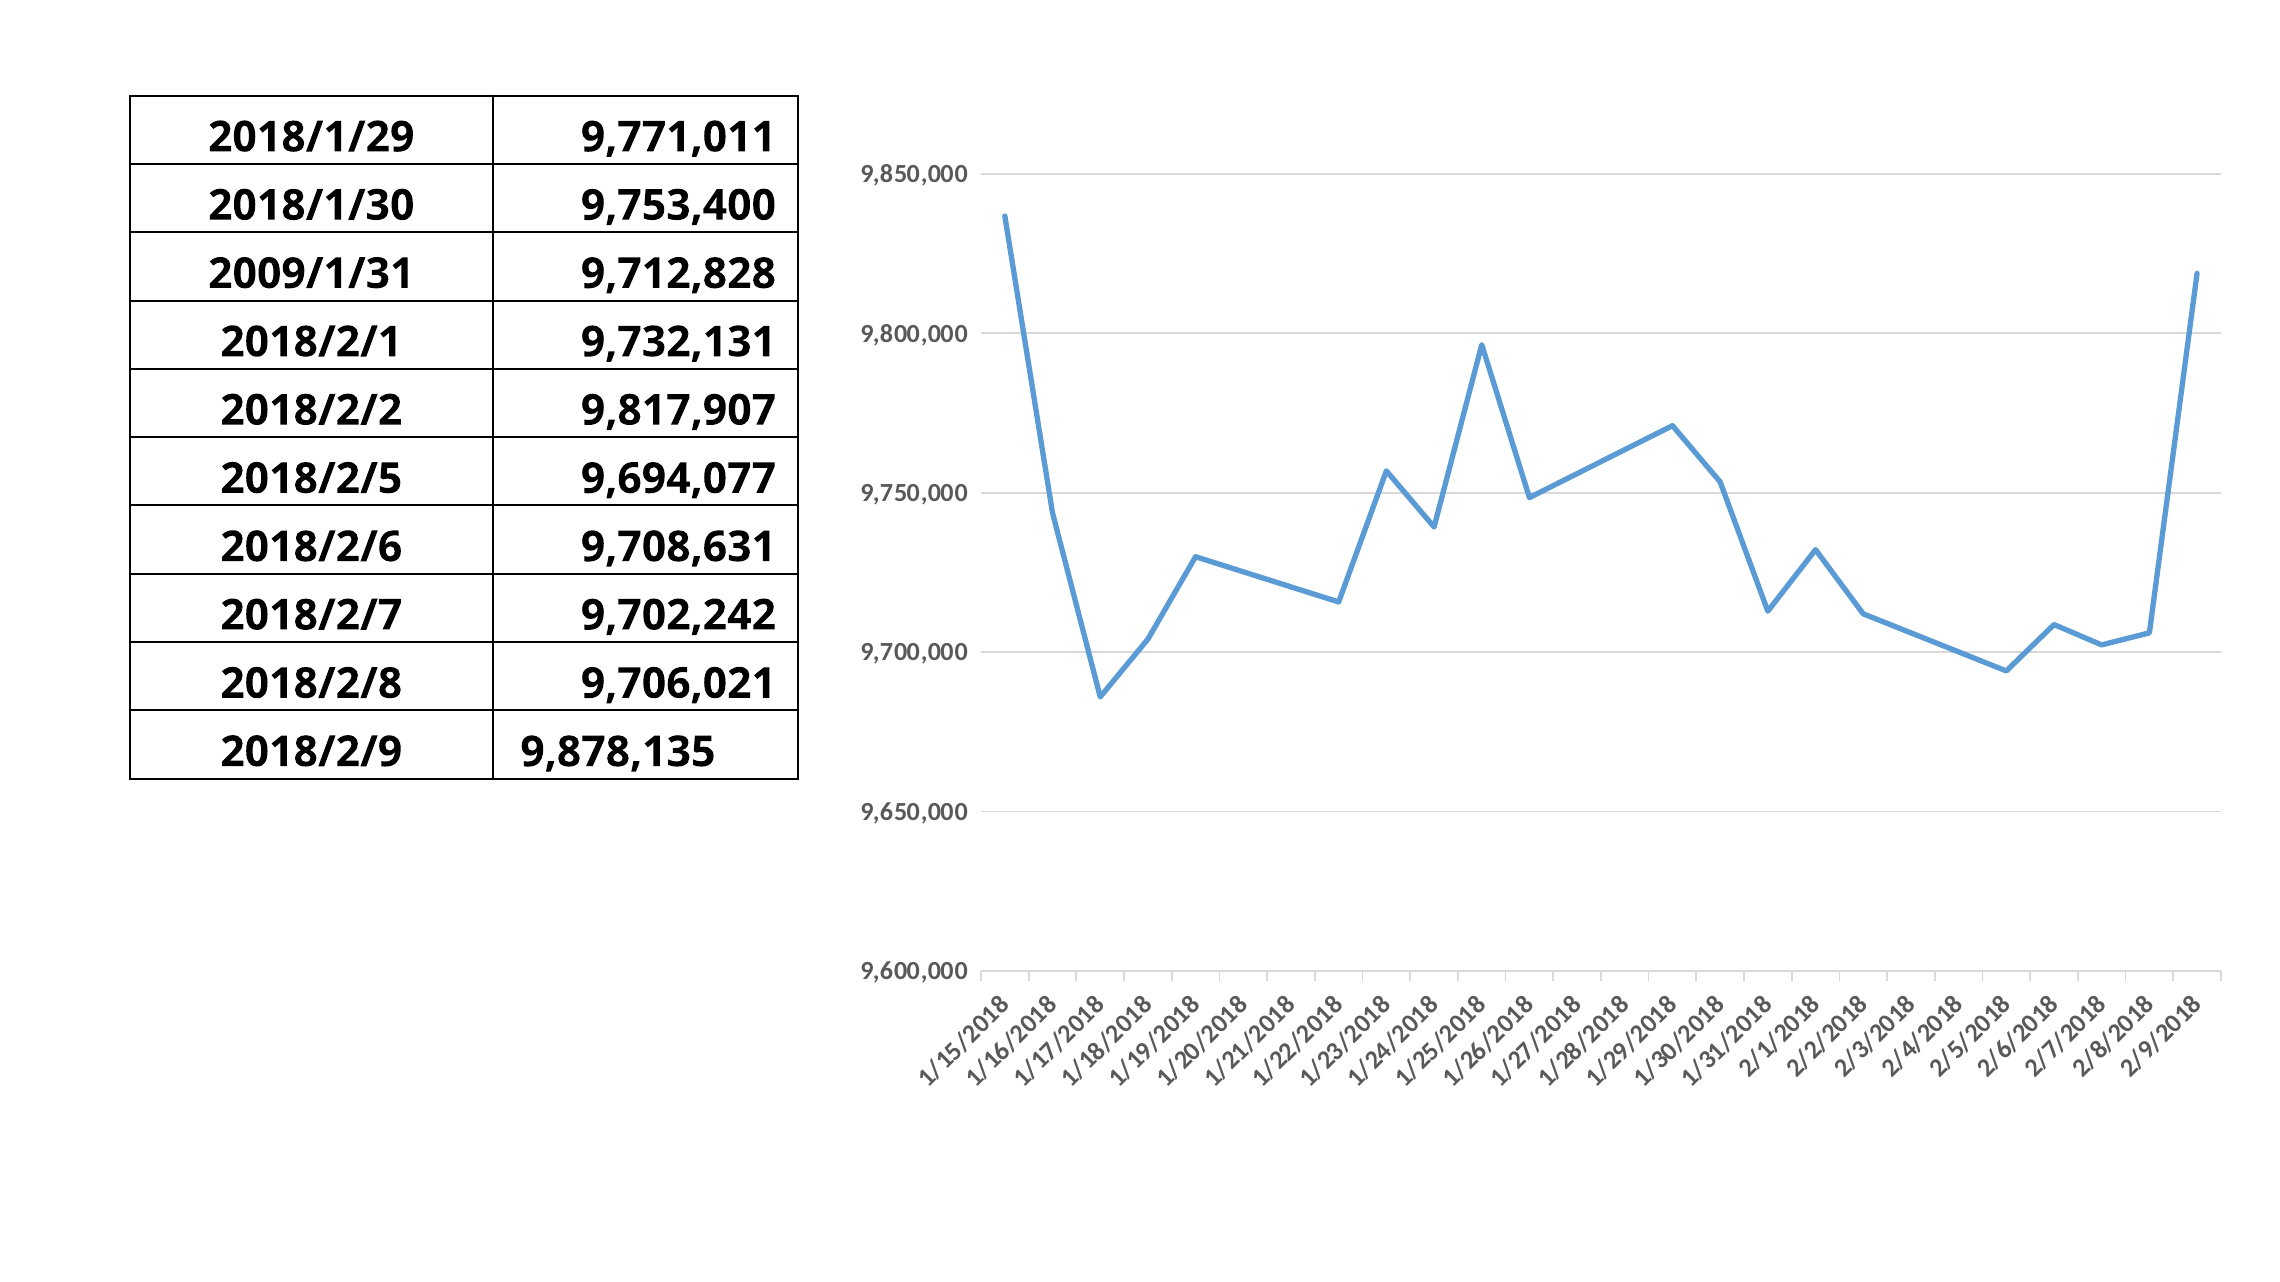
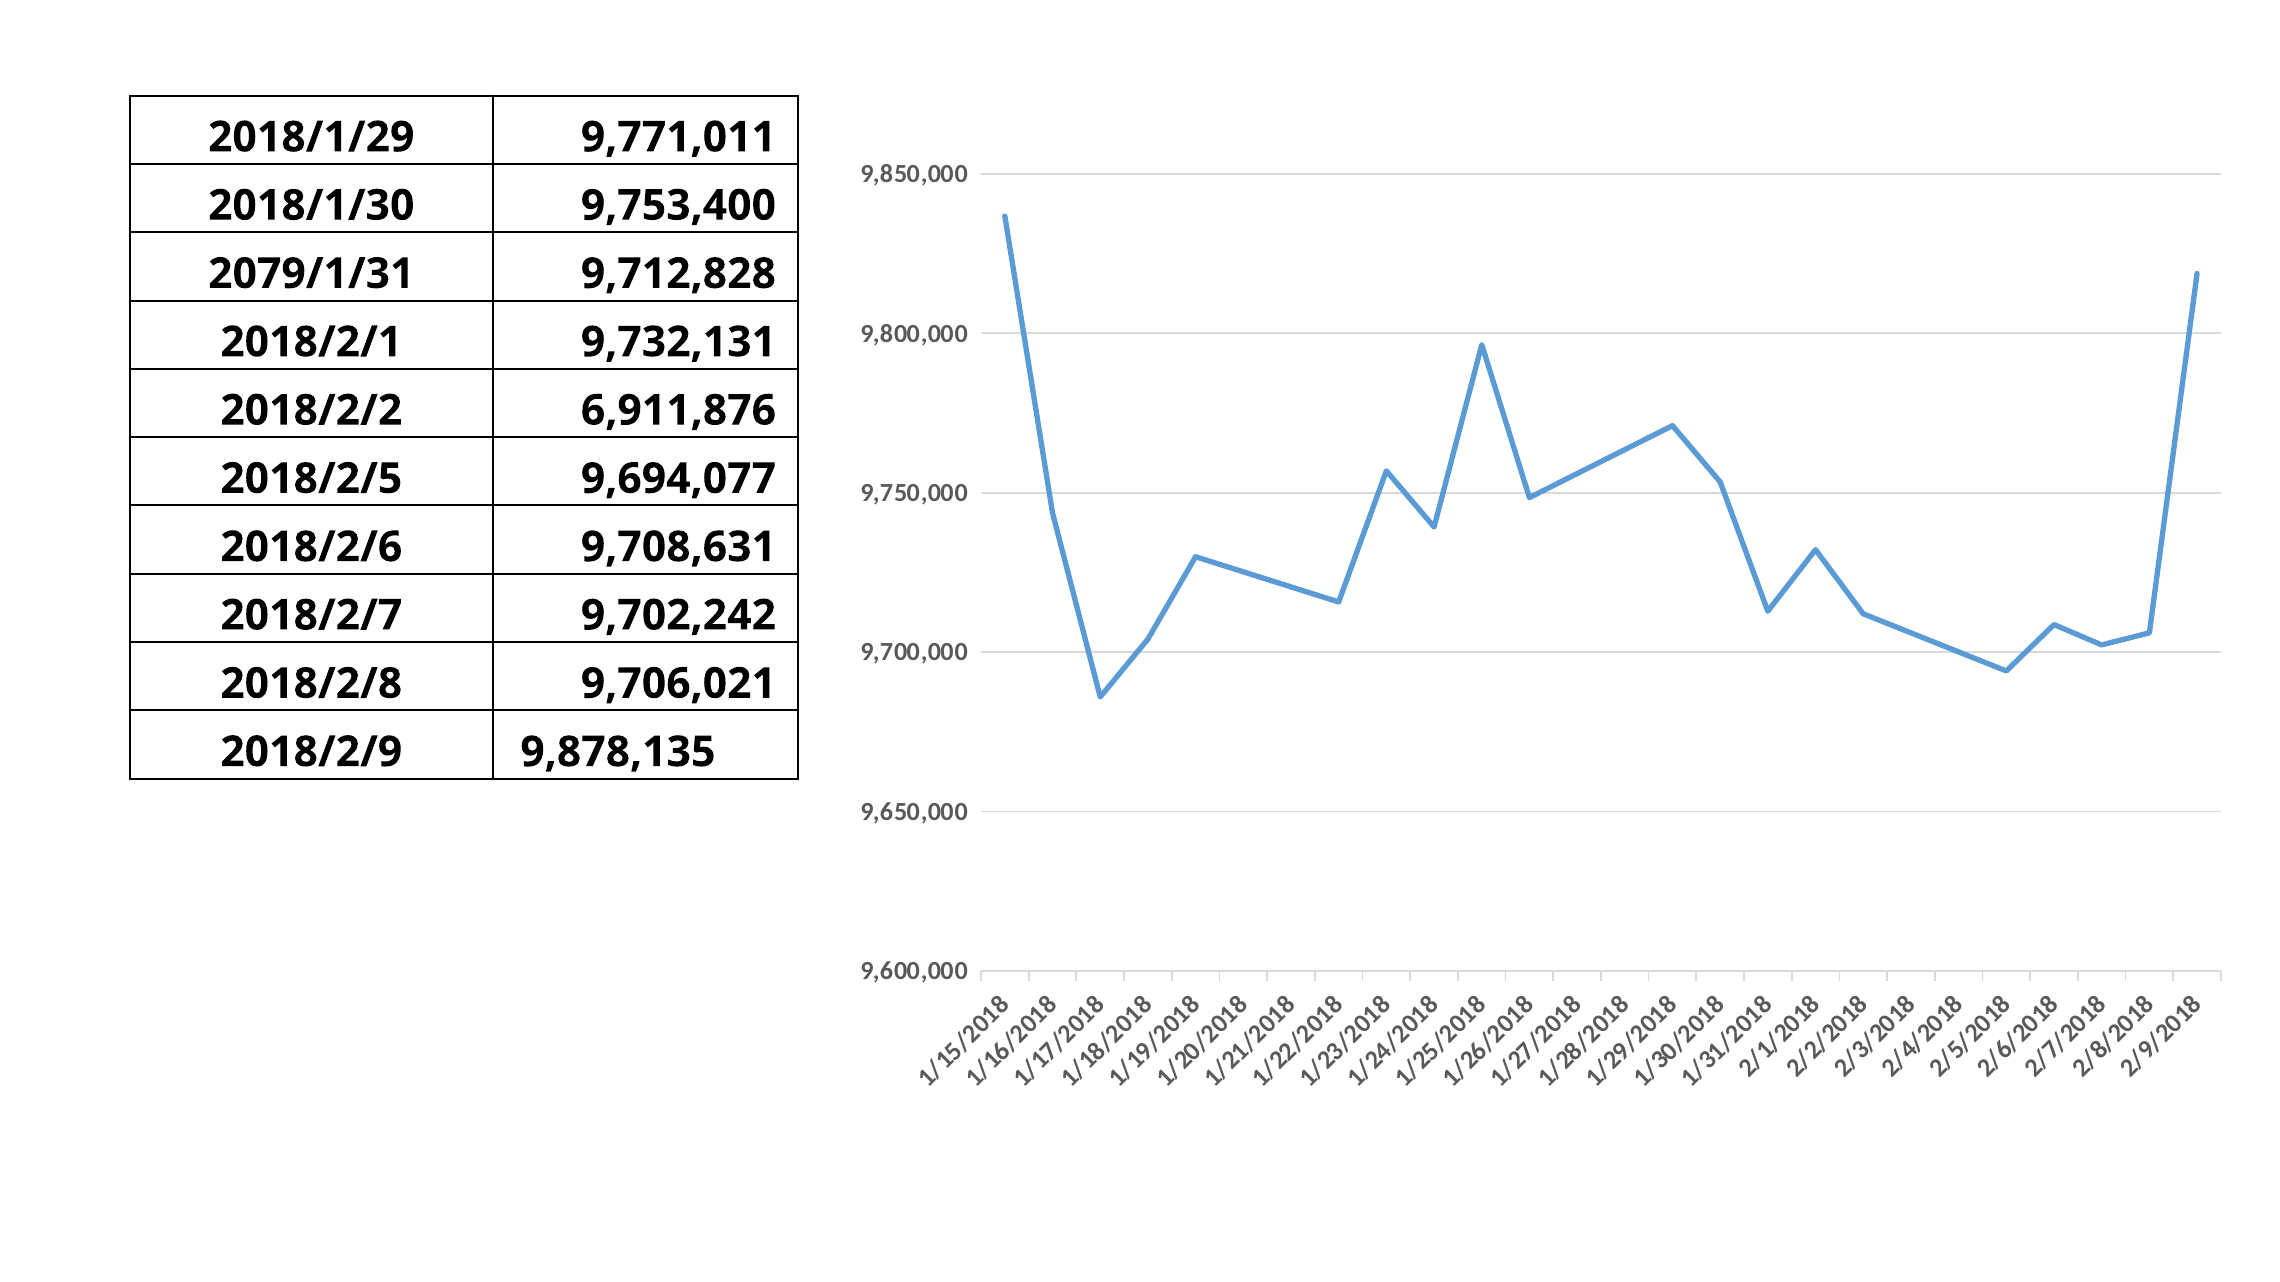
2009/1/31: 2009/1/31 -> 2079/1/31 (311, 274)
9,817,907: 9,817,907 -> 6,911,876 (678, 411)
